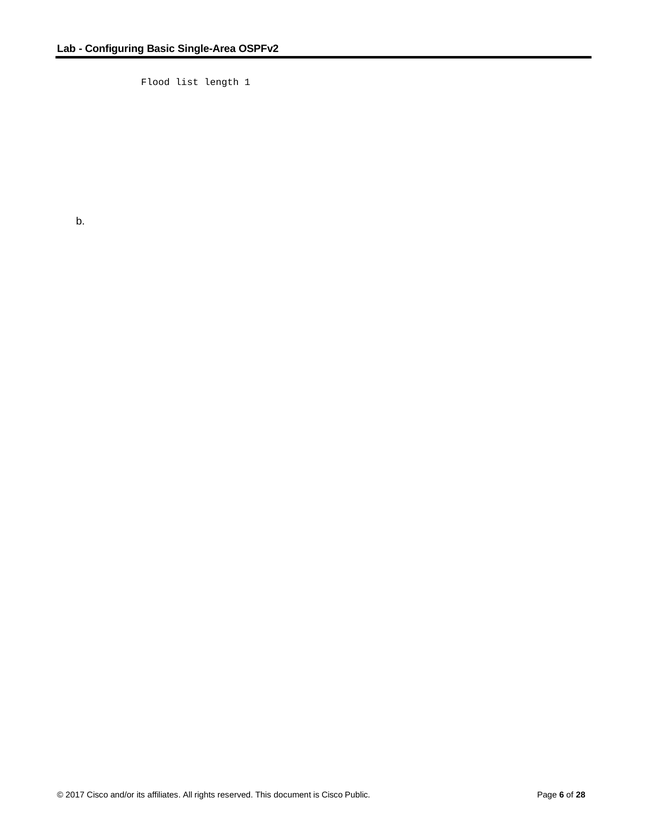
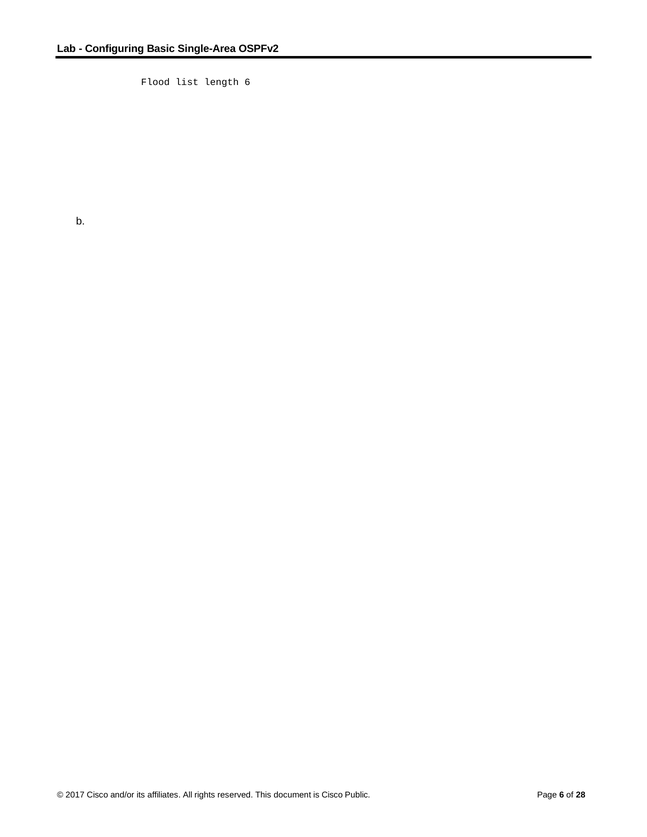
length 1: 1 -> 6 (247, 82)
